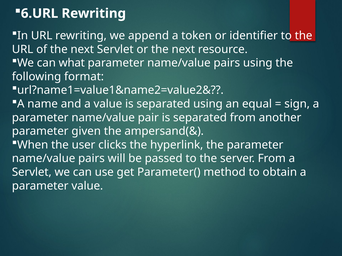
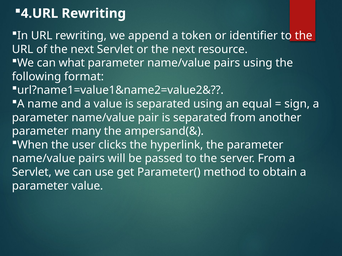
6.URL: 6.URL -> 4.URL (40, 13)
given: given -> many (86, 131)
